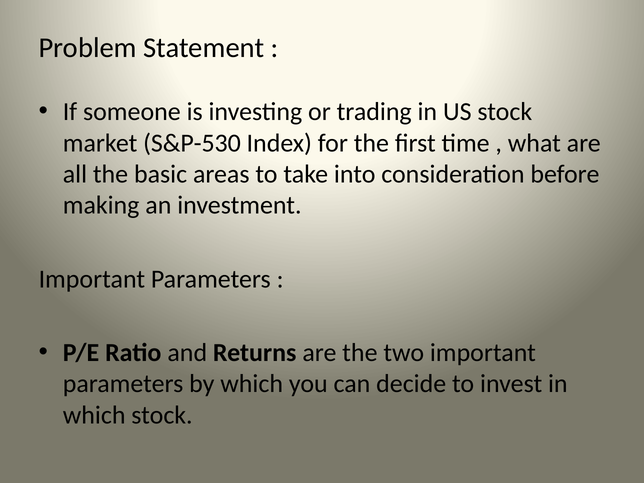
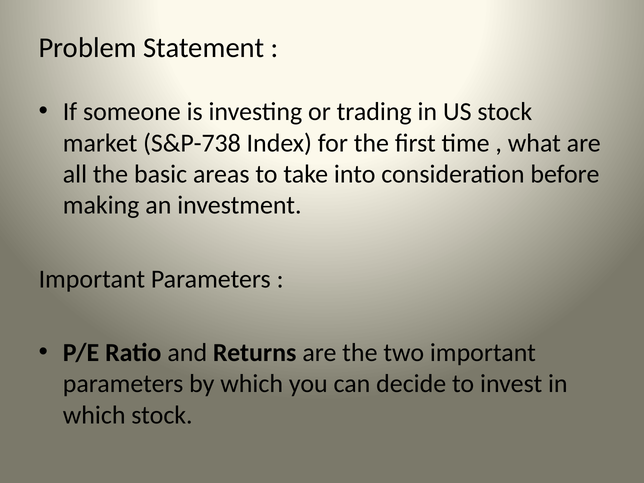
S&P-530: S&P-530 -> S&P-738 (192, 143)
